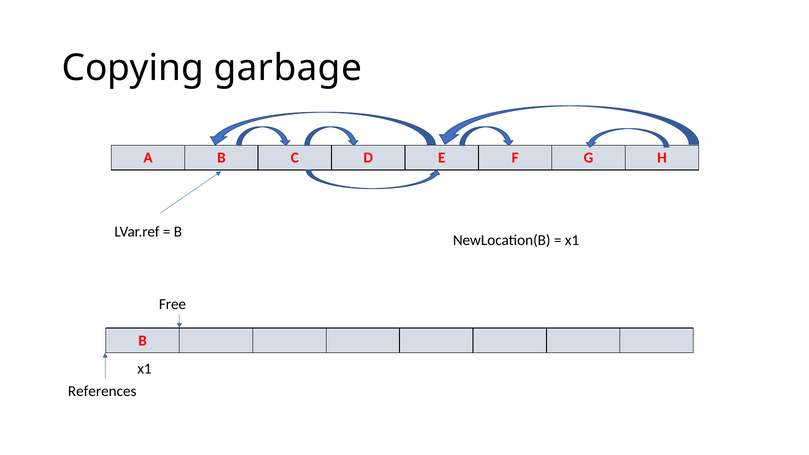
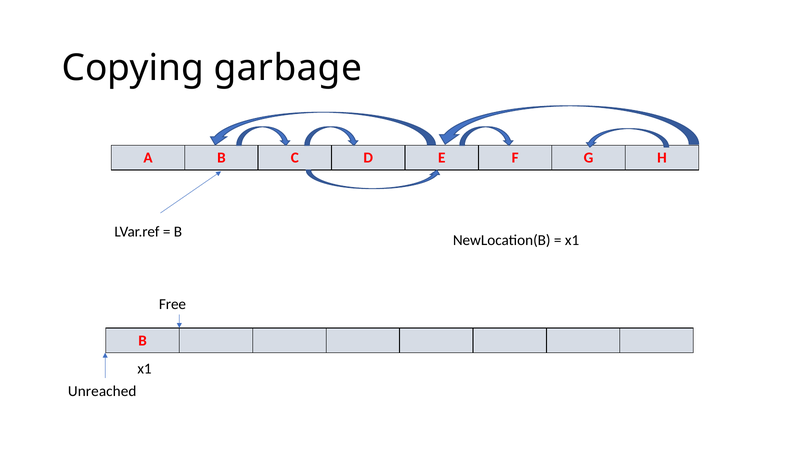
References: References -> Unreached (102, 391)
